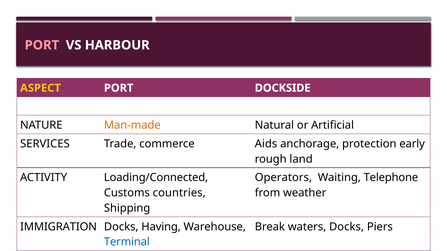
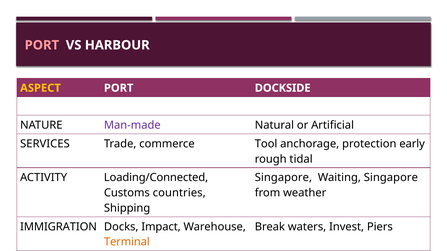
Man-made colour: orange -> purple (132, 125)
Aids: Aids -> Tool (266, 144)
land: land -> tidal (301, 159)
Operators: Operators -> Singapore (283, 178)
Waiting Telephone: Telephone -> Singapore (391, 178)
Having: Having -> Impact (161, 227)
waters Docks: Docks -> Invest (347, 227)
Terminal colour: blue -> orange (127, 242)
